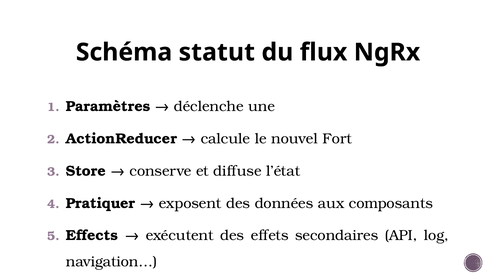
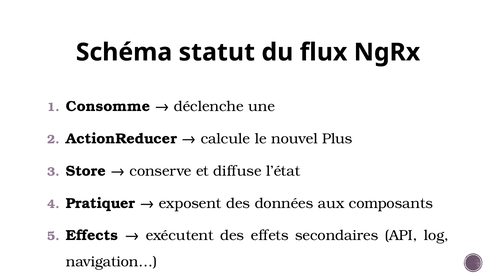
Paramètres: Paramètres -> Consomme (108, 107)
Fort: Fort -> Plus (337, 139)
